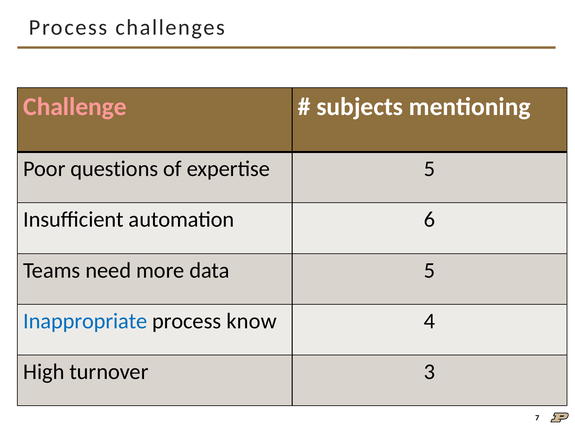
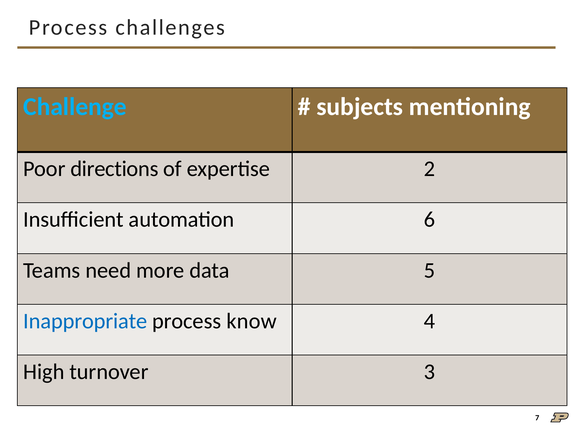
Challenge colour: pink -> light blue (75, 107)
questions: questions -> directions (114, 169)
expertise 5: 5 -> 2 (430, 169)
